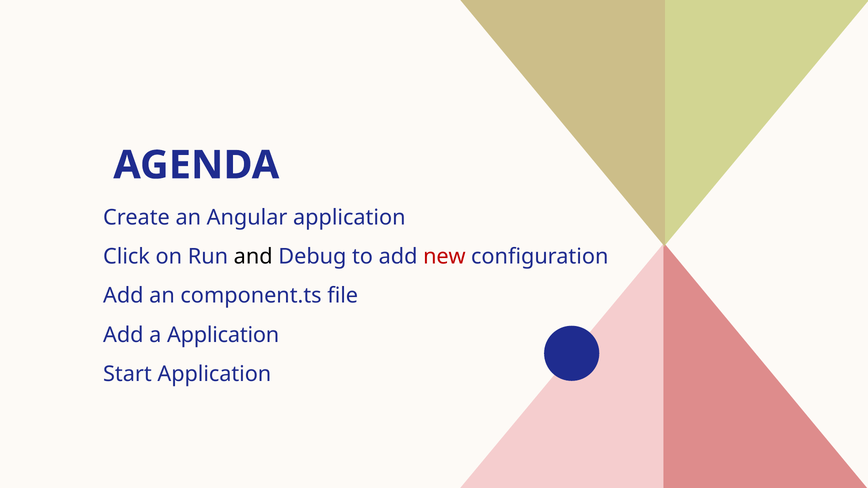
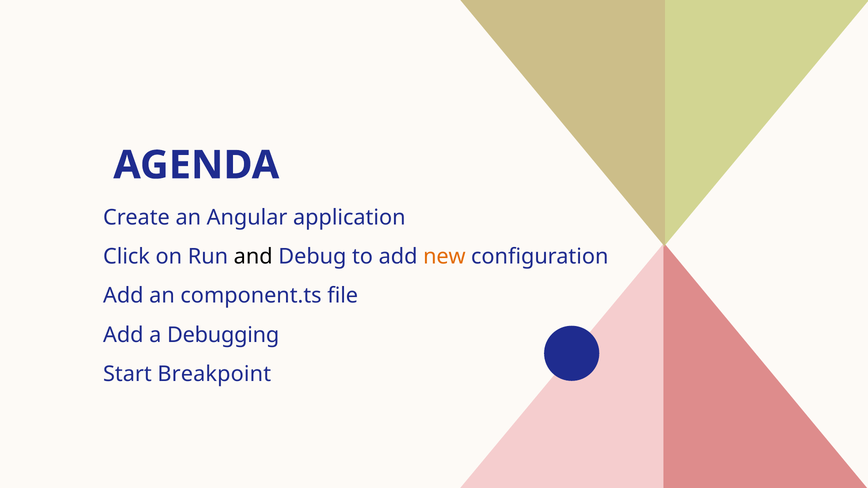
new colour: red -> orange (444, 257)
a Application: Application -> Debugging (223, 335)
Start Application: Application -> Breakpoint (214, 374)
